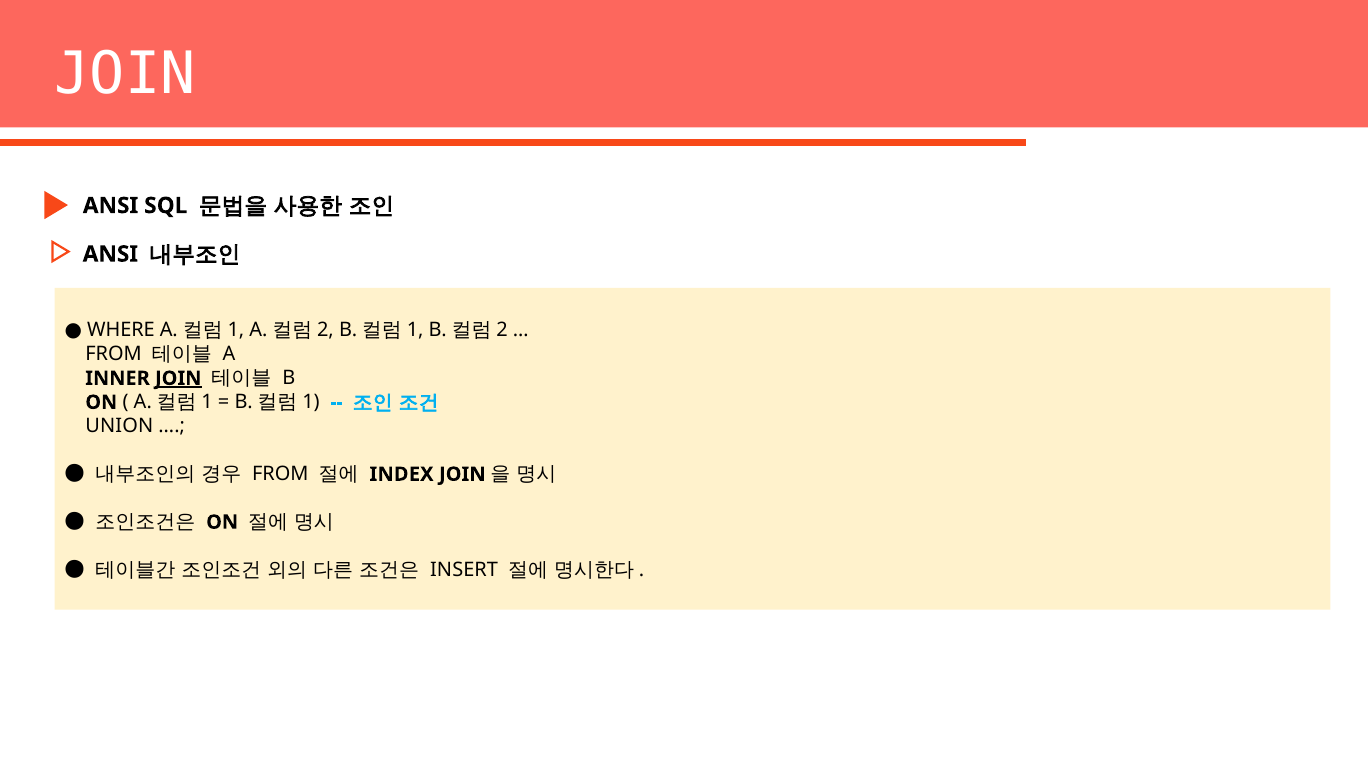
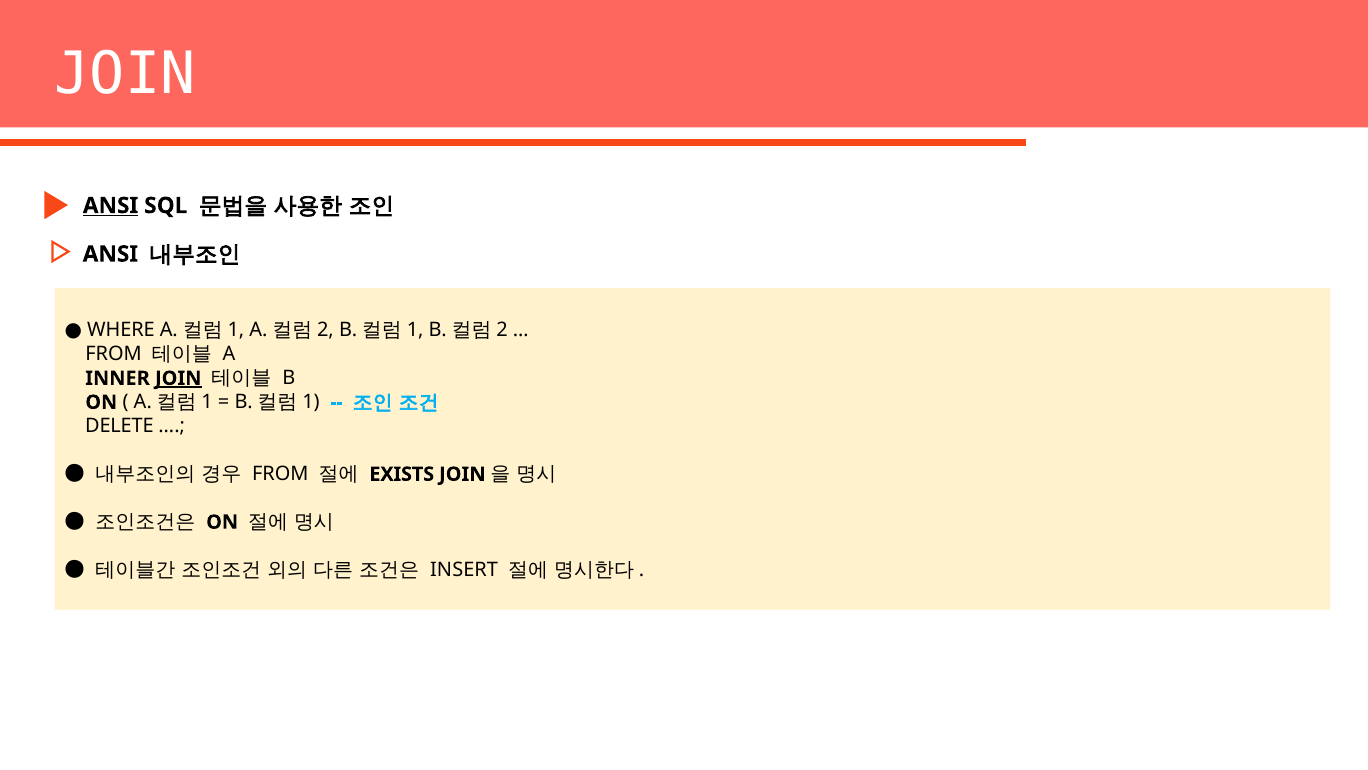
ANSI underline: none -> present (111, 205)
UNION: UNION -> DELETE (119, 426)
INDEX: INDEX -> EXISTS (402, 474)
